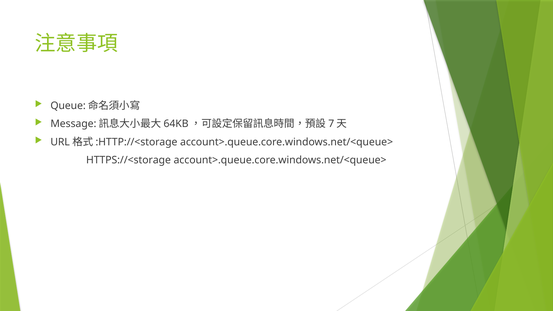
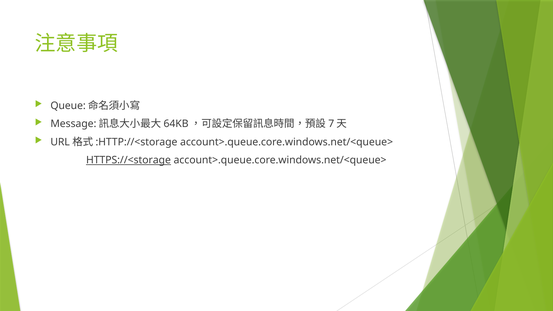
HTTPS://<storage underline: none -> present (128, 160)
